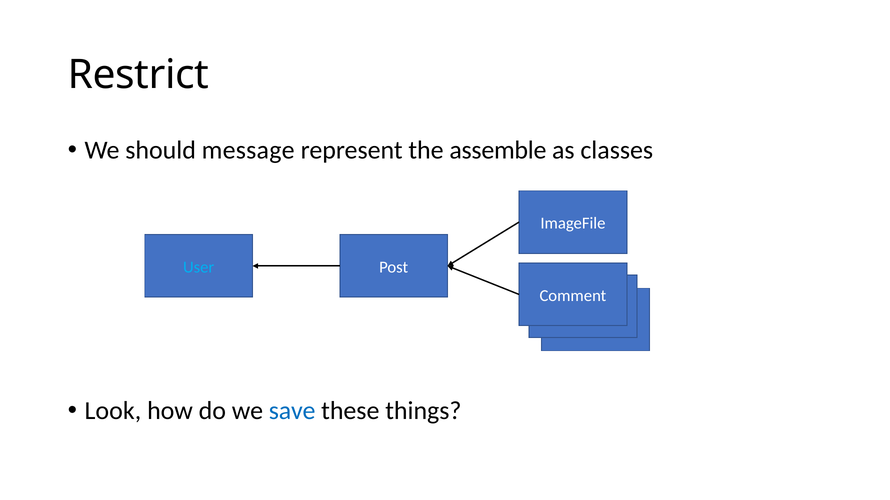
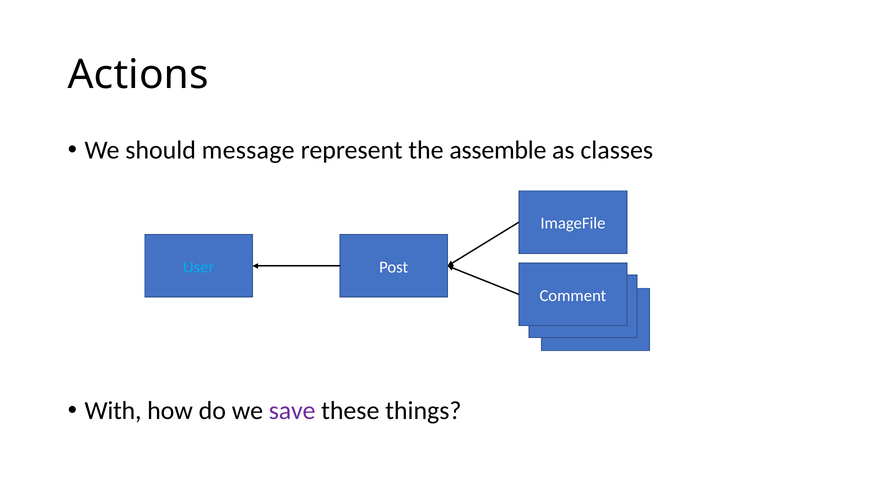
Restrict: Restrict -> Actions (138, 75)
Look: Look -> With (113, 411)
save colour: blue -> purple (292, 411)
